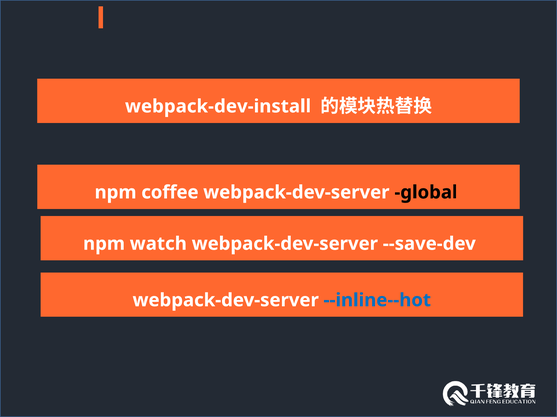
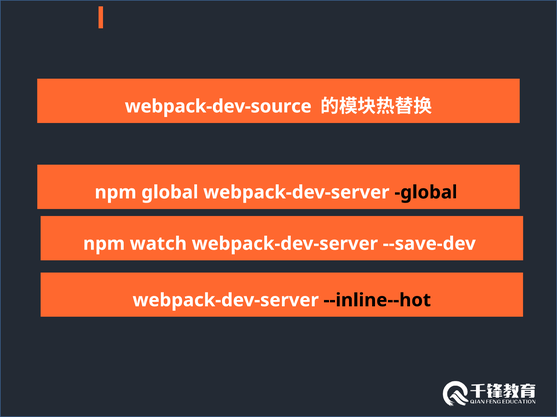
webpack-dev-install: webpack-dev-install -> webpack-dev-source (218, 107)
npm coffee: coffee -> global (170, 193)
--inline--hot colour: blue -> black (377, 301)
